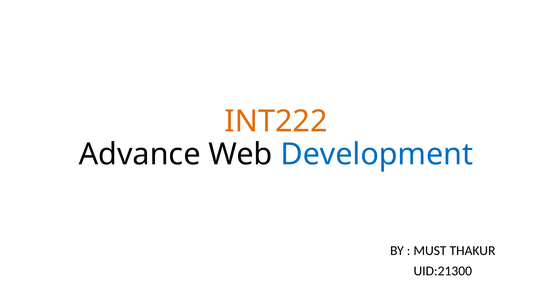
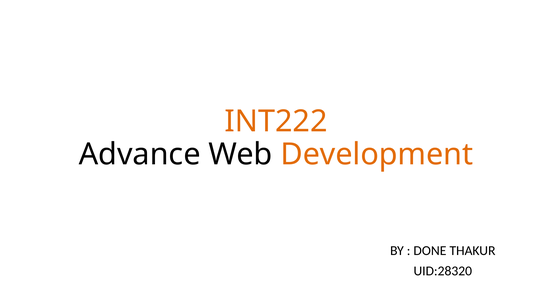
Development colour: blue -> orange (377, 155)
MUST: MUST -> DONE (430, 251)
UID:21300: UID:21300 -> UID:28320 (443, 271)
